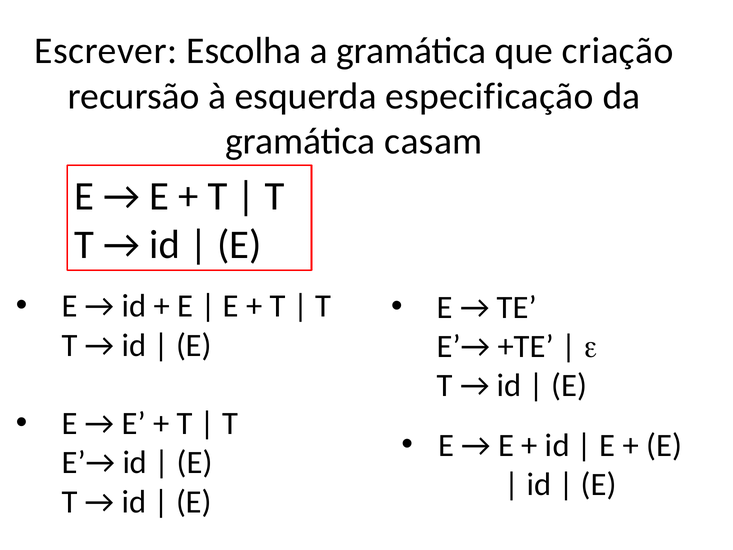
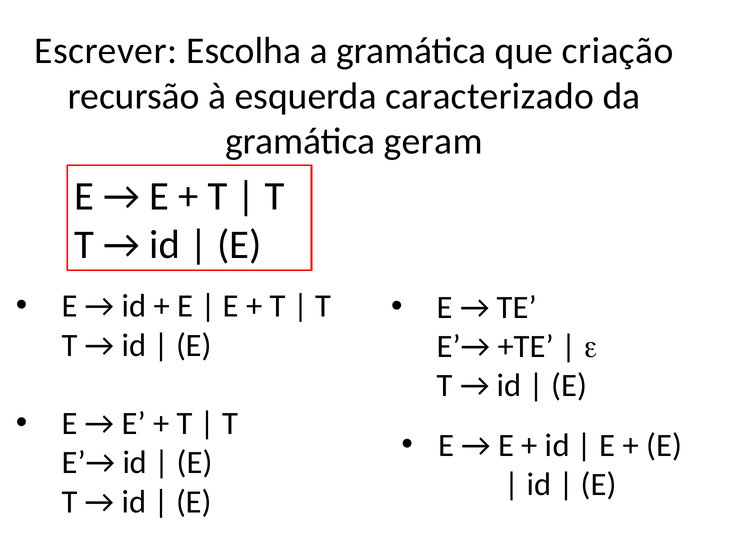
especificação: especificação -> caracterizado (489, 96)
casam: casam -> geram (433, 141)
